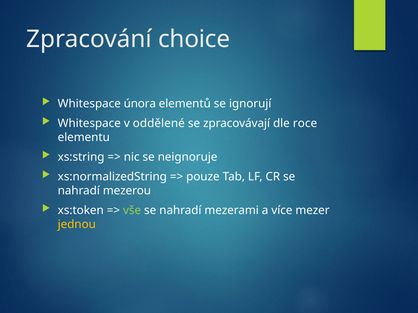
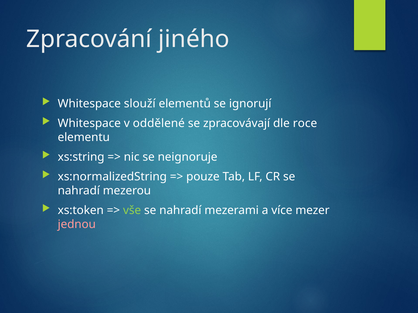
choice: choice -> jiného (194, 39)
února: února -> slouží (140, 104)
jednou colour: yellow -> pink (77, 225)
